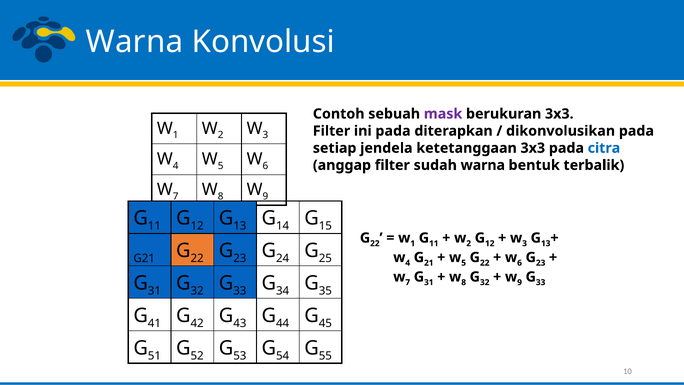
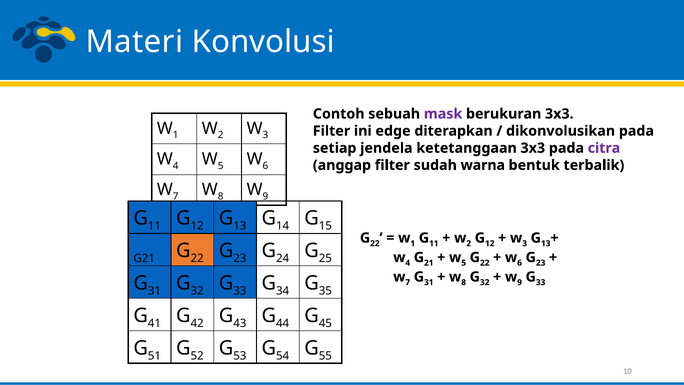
Warna: Warna -> Materi (134, 42)
ini pada: pada -> edge (393, 131)
citra colour: blue -> purple (604, 148)
